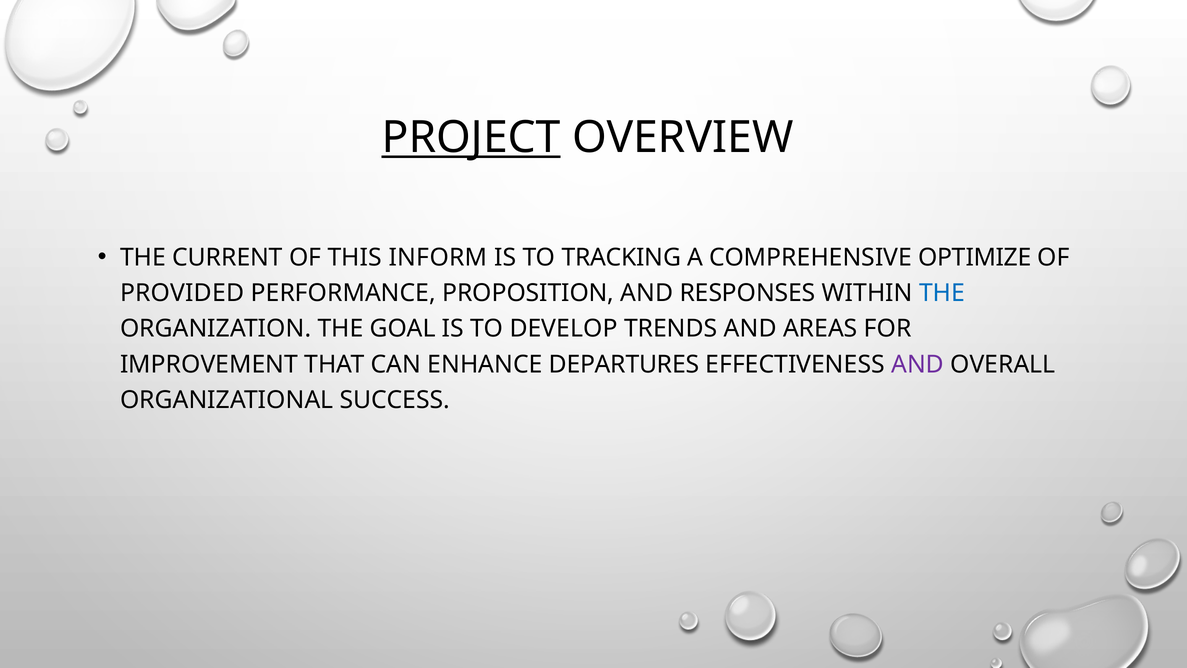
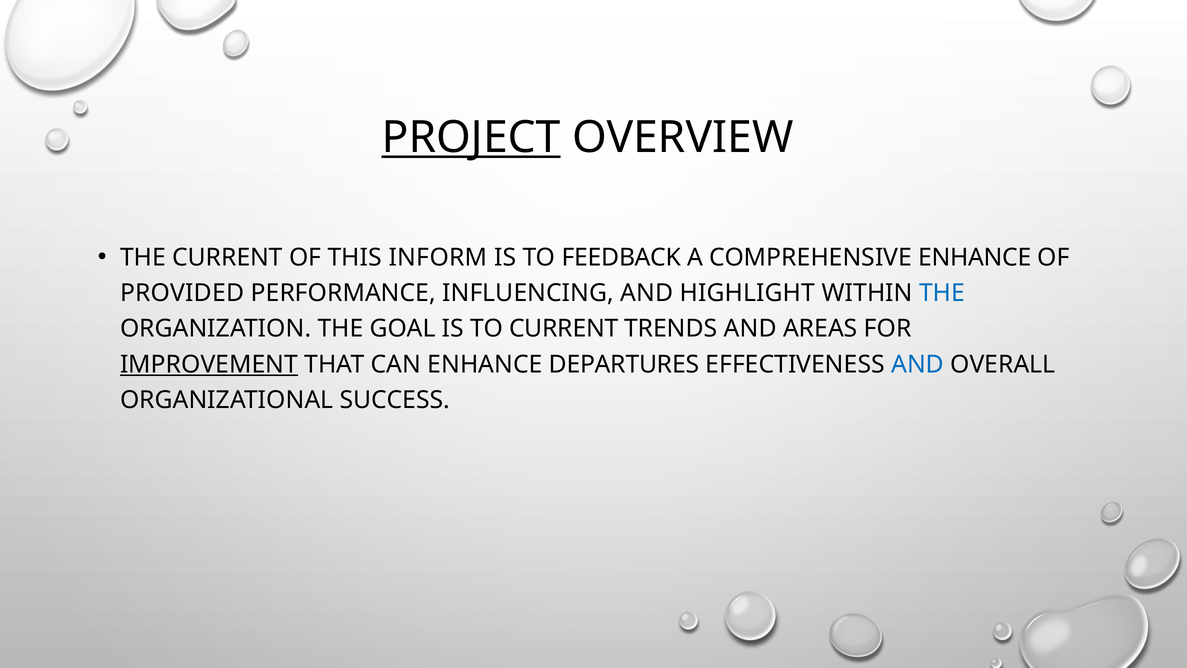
TRACKING: TRACKING -> FEEDBACK (621, 257)
COMPREHENSIVE OPTIMIZE: OPTIMIZE -> ENHANCE (975, 257)
PROPOSITION: PROPOSITION -> INFLUENCING (528, 293)
RESPONSES: RESPONSES -> HIGHLIGHT (747, 293)
TO DEVELOP: DEVELOP -> CURRENT (564, 329)
IMPROVEMENT underline: none -> present (209, 364)
AND colour: purple -> blue (918, 364)
